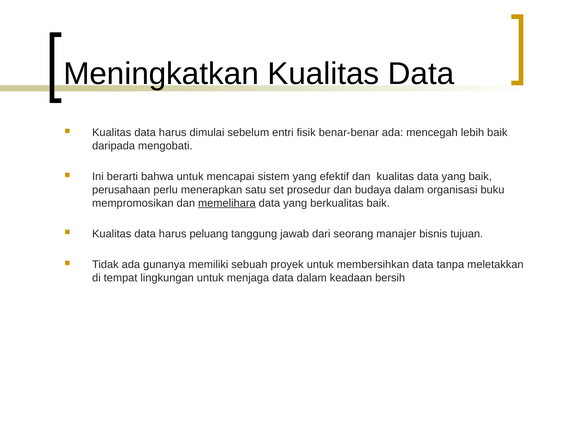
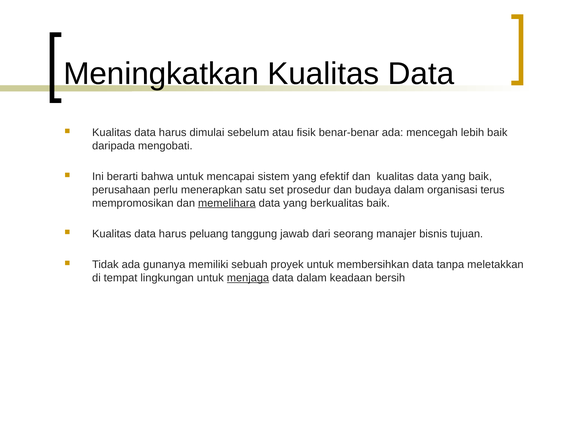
entri: entri -> atau (283, 133)
buku: buku -> terus (493, 190)
menjaga underline: none -> present (248, 278)
